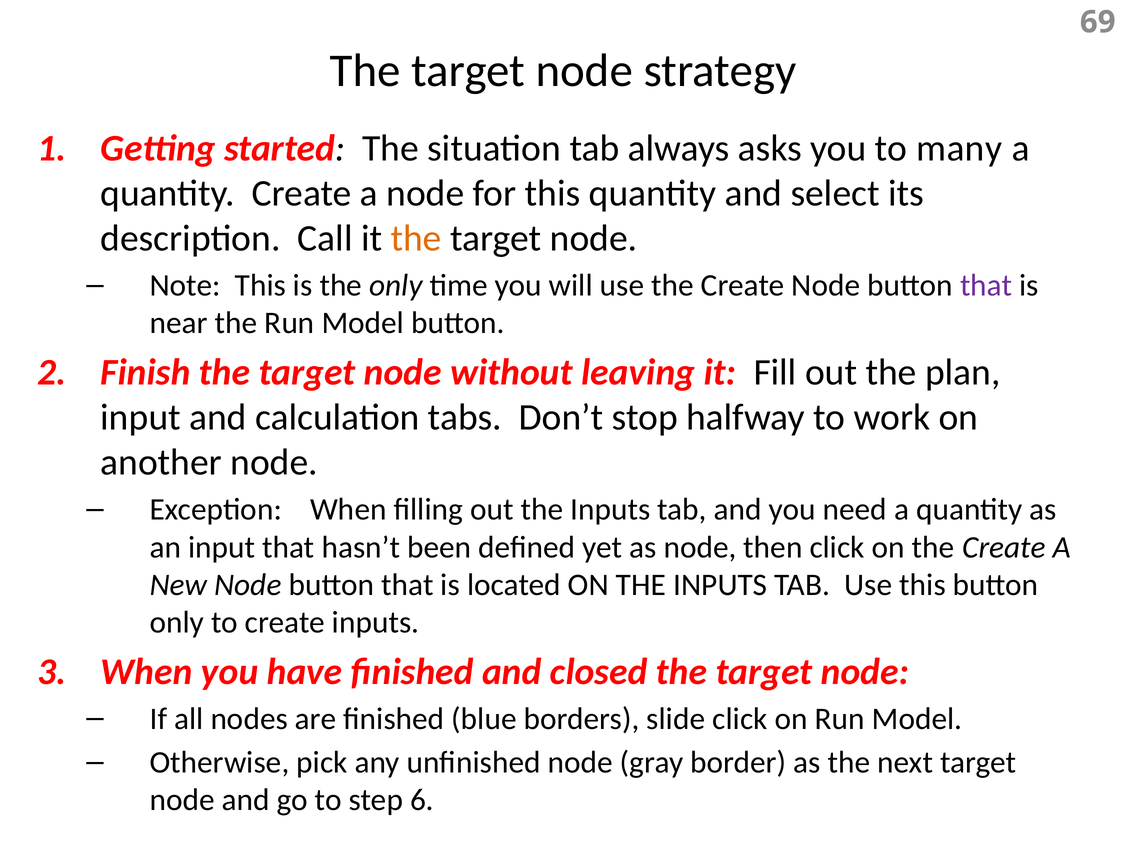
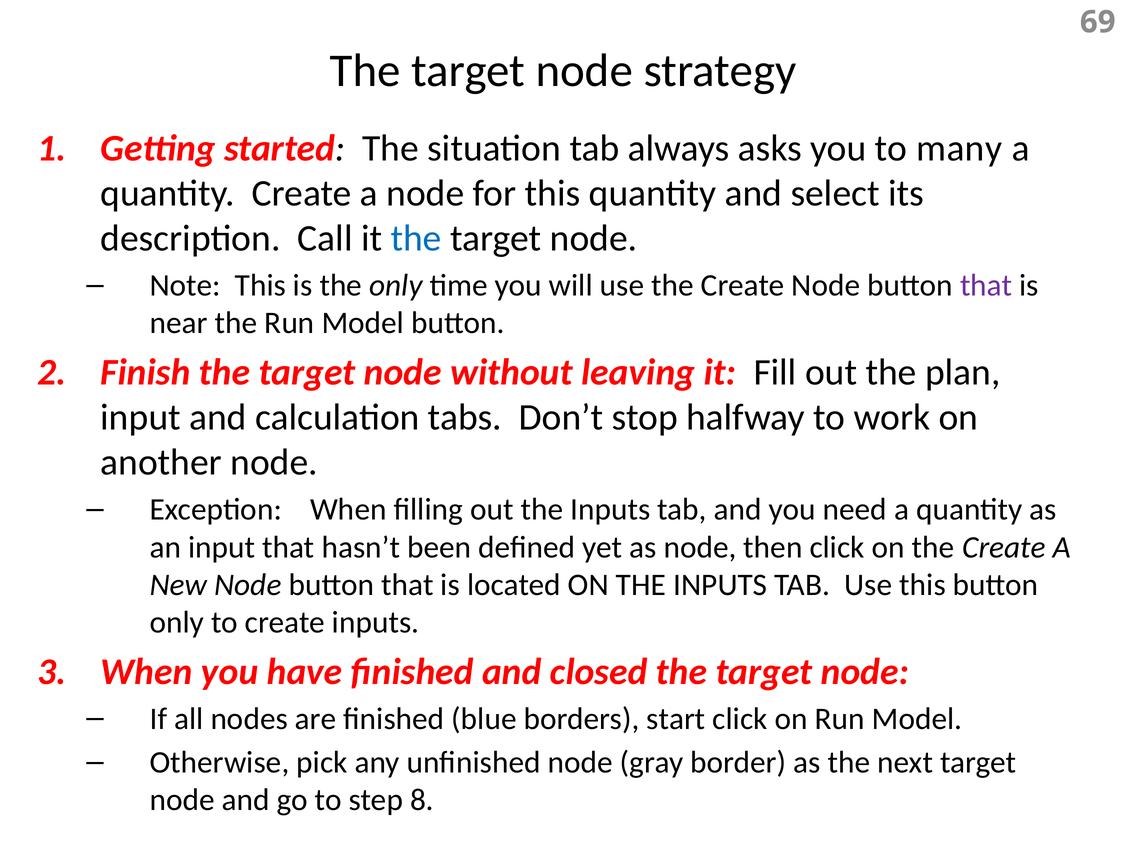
the colour: orange -> blue (416, 239)
slide: slide -> start (676, 719)
6: 6 -> 8 (422, 800)
